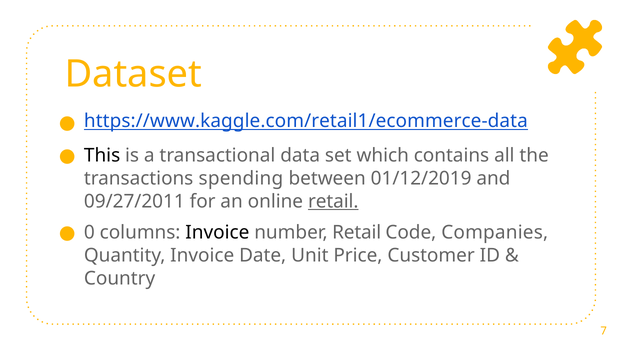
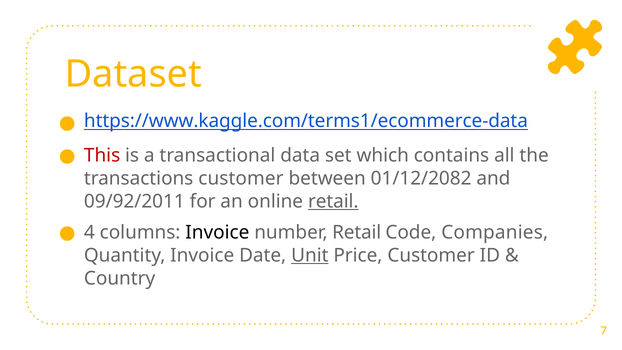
https://www.kaggle.com/retail1/ecommerce-data: https://www.kaggle.com/retail1/ecommerce-data -> https://www.kaggle.com/terms1/ecommerce-data (306, 121)
This colour: black -> red (102, 156)
transactions spending: spending -> customer (241, 178)
01/12/2019: 01/12/2019 -> 01/12/2082 (421, 178)
09/27/2011: 09/27/2011 -> 09/92/2011 (134, 201)
0: 0 -> 4 (89, 233)
Unit underline: none -> present (310, 255)
